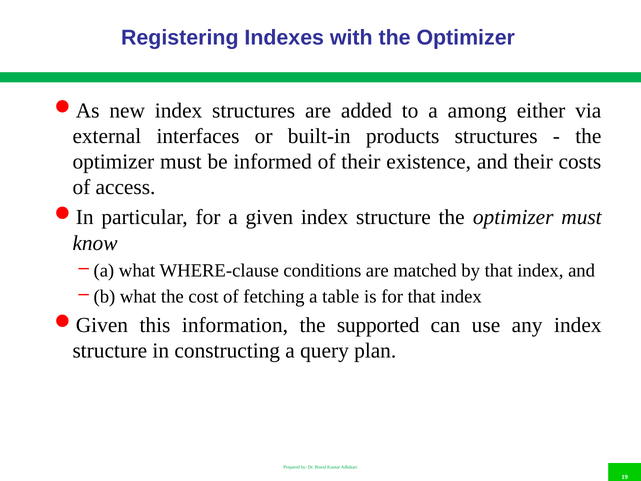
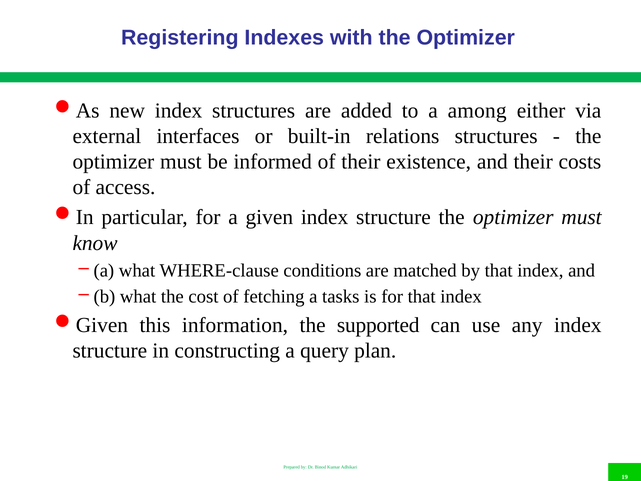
products: products -> relations (403, 136)
table: table -> tasks (341, 297)
